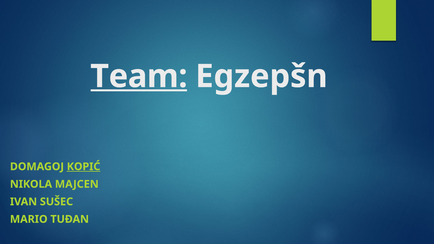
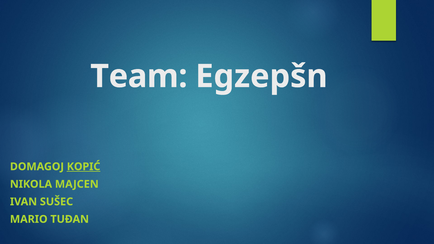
Team underline: present -> none (139, 76)
